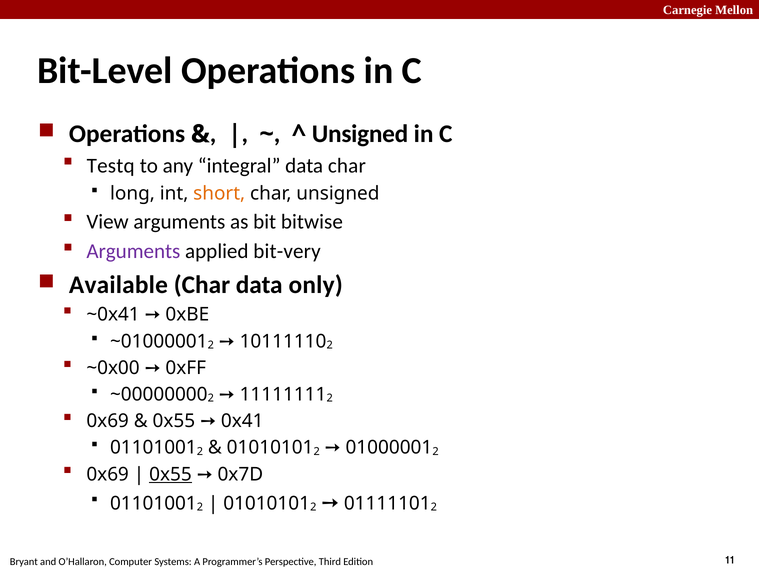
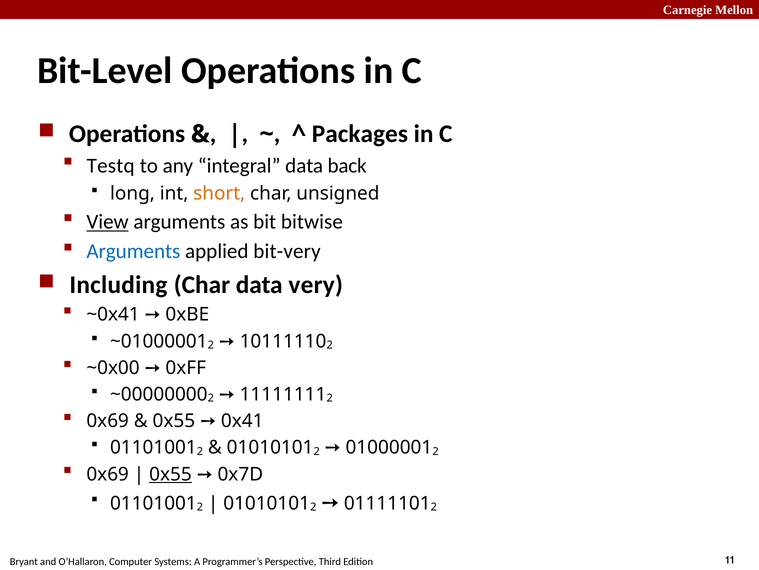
Unsigned: Unsigned -> Packages (360, 134)
data char: char -> back (347, 166)
View underline: none -> present (108, 222)
Arguments colour: purple -> blue (133, 251)
Available: Available -> Including (118, 284)
only: only -> very (316, 284)
